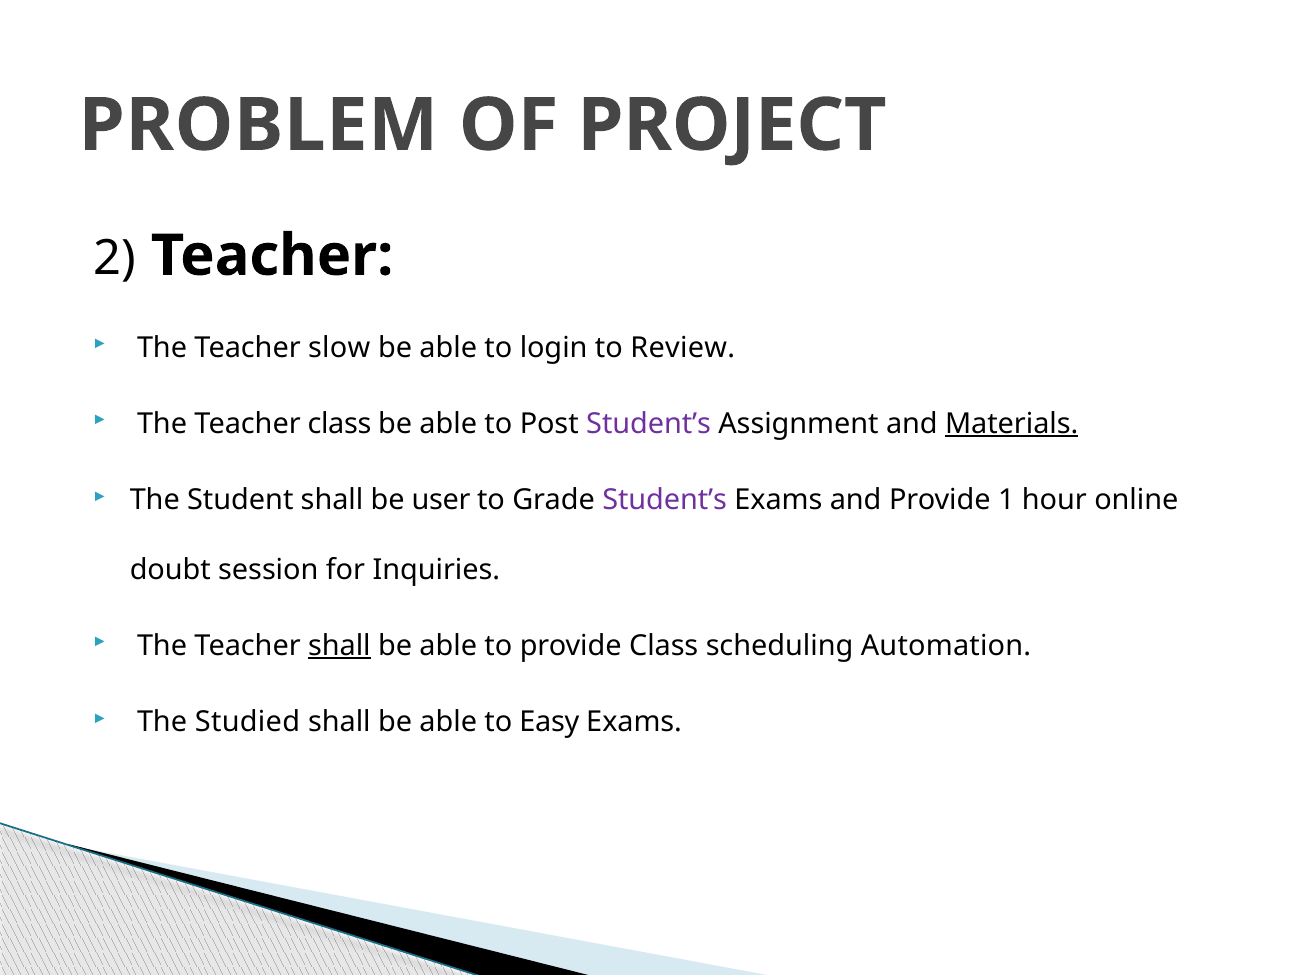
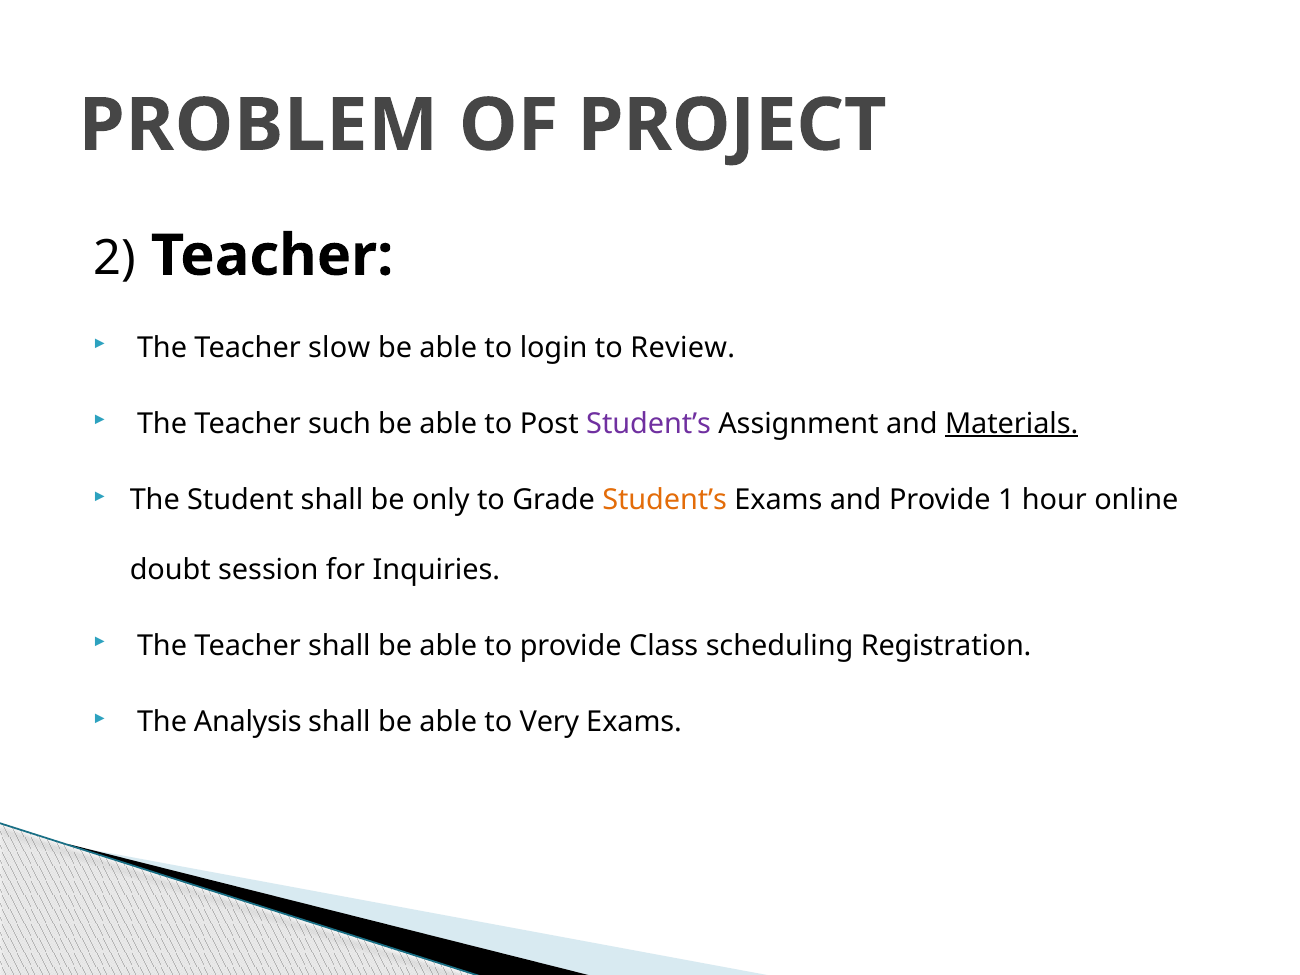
Teacher class: class -> such (339, 424)
user: user -> only (441, 500)
Student’s colour: purple -> orange (665, 500)
shall underline: present -> none (339, 646)
Automation: Automation -> Registration (946, 646)
Studied: Studied -> Analysis (248, 722)
Easy: Easy -> Very (549, 722)
